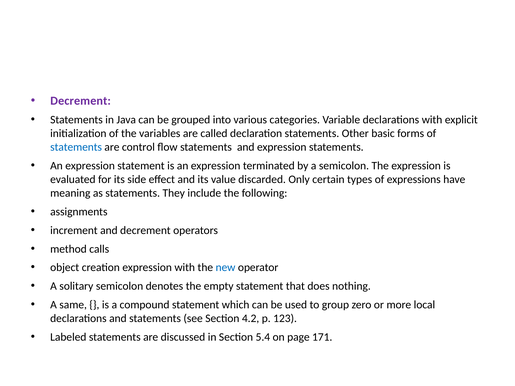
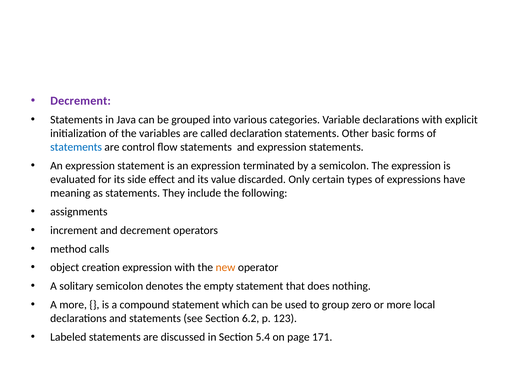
new colour: blue -> orange (226, 268)
A same: same -> more (73, 305)
4.2: 4.2 -> 6.2 (251, 319)
